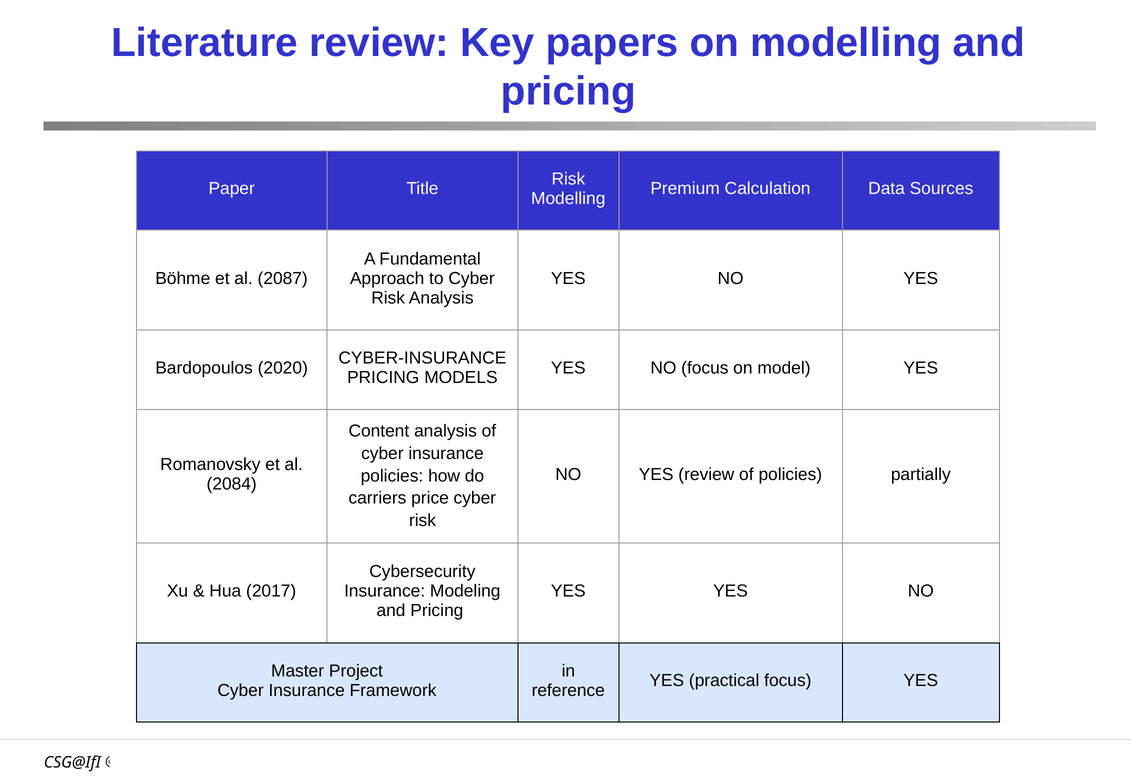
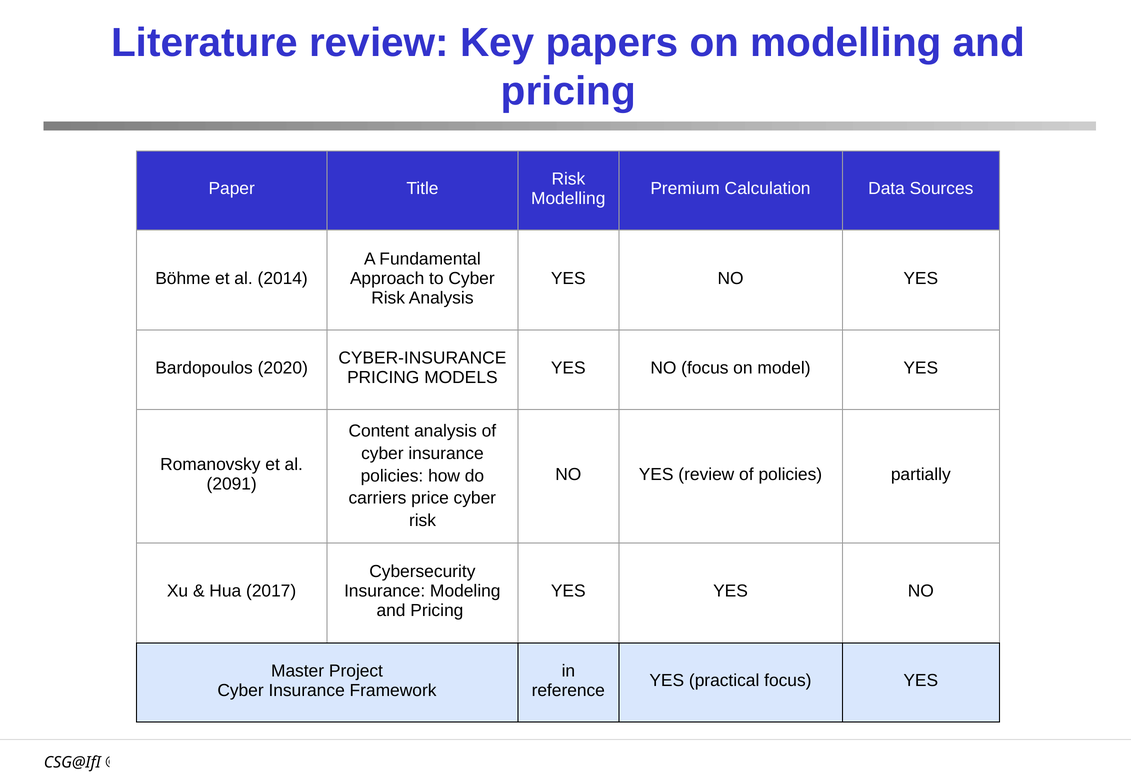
2087: 2087 -> 2014 (283, 278)
2084: 2084 -> 2091 (232, 484)
